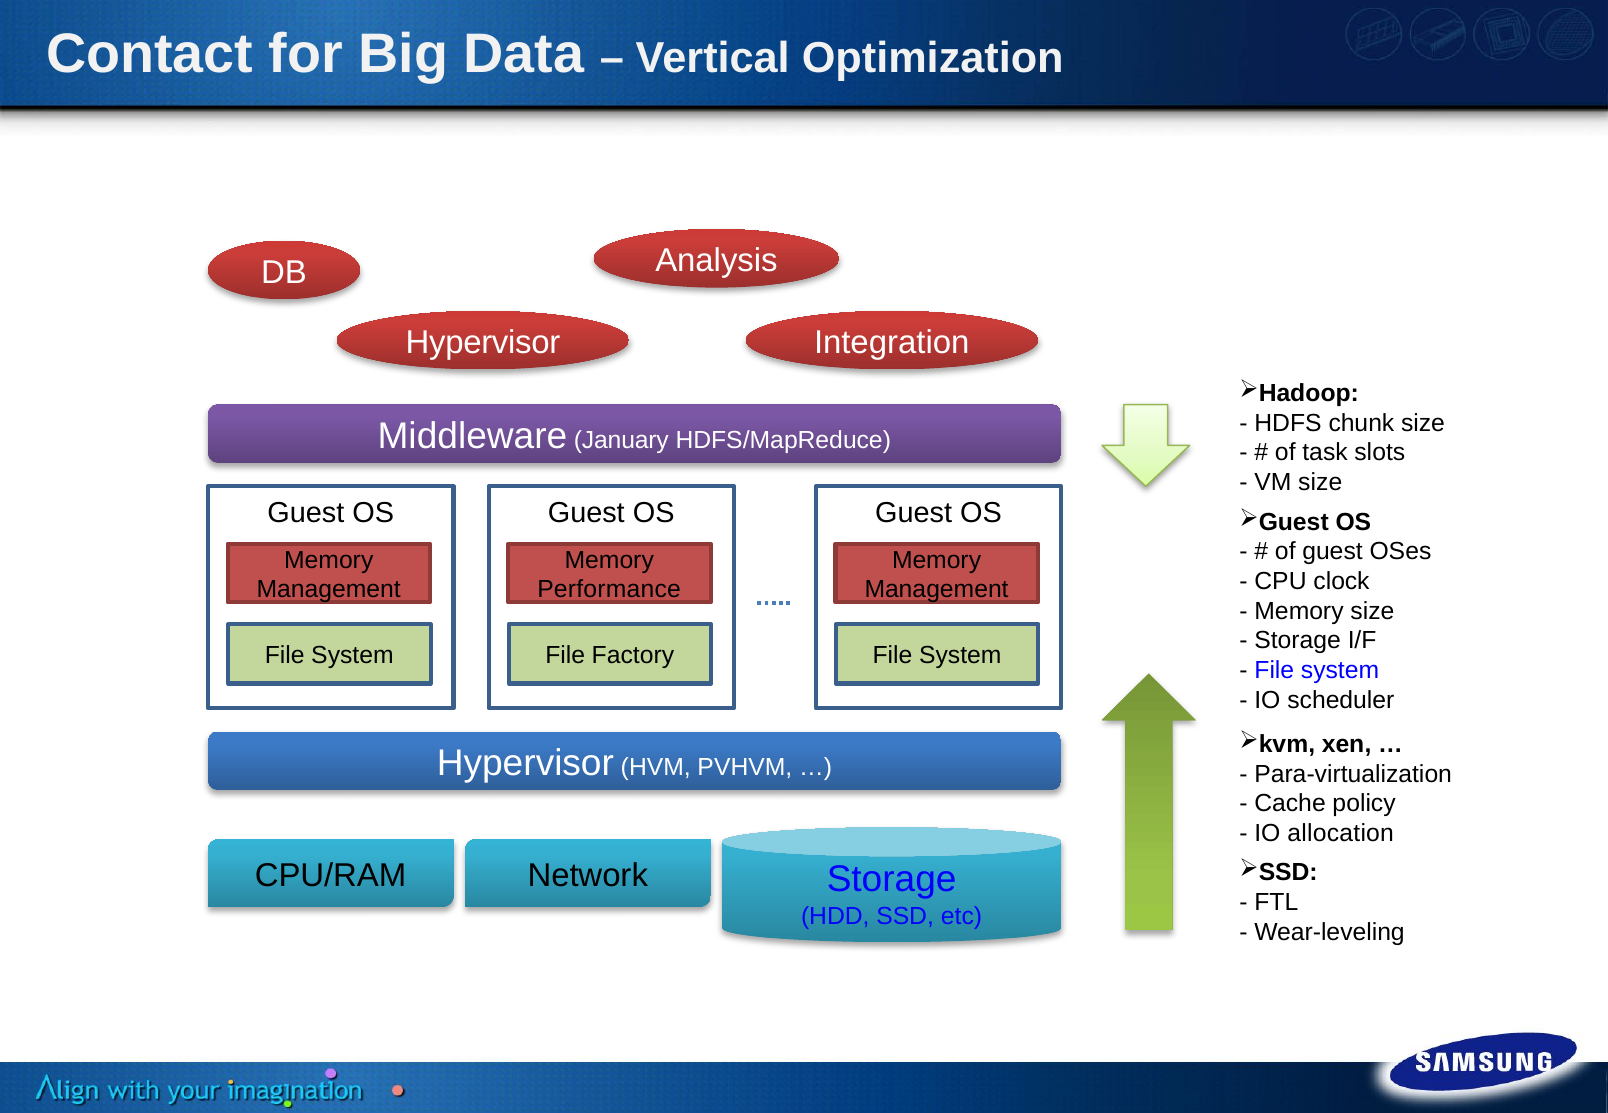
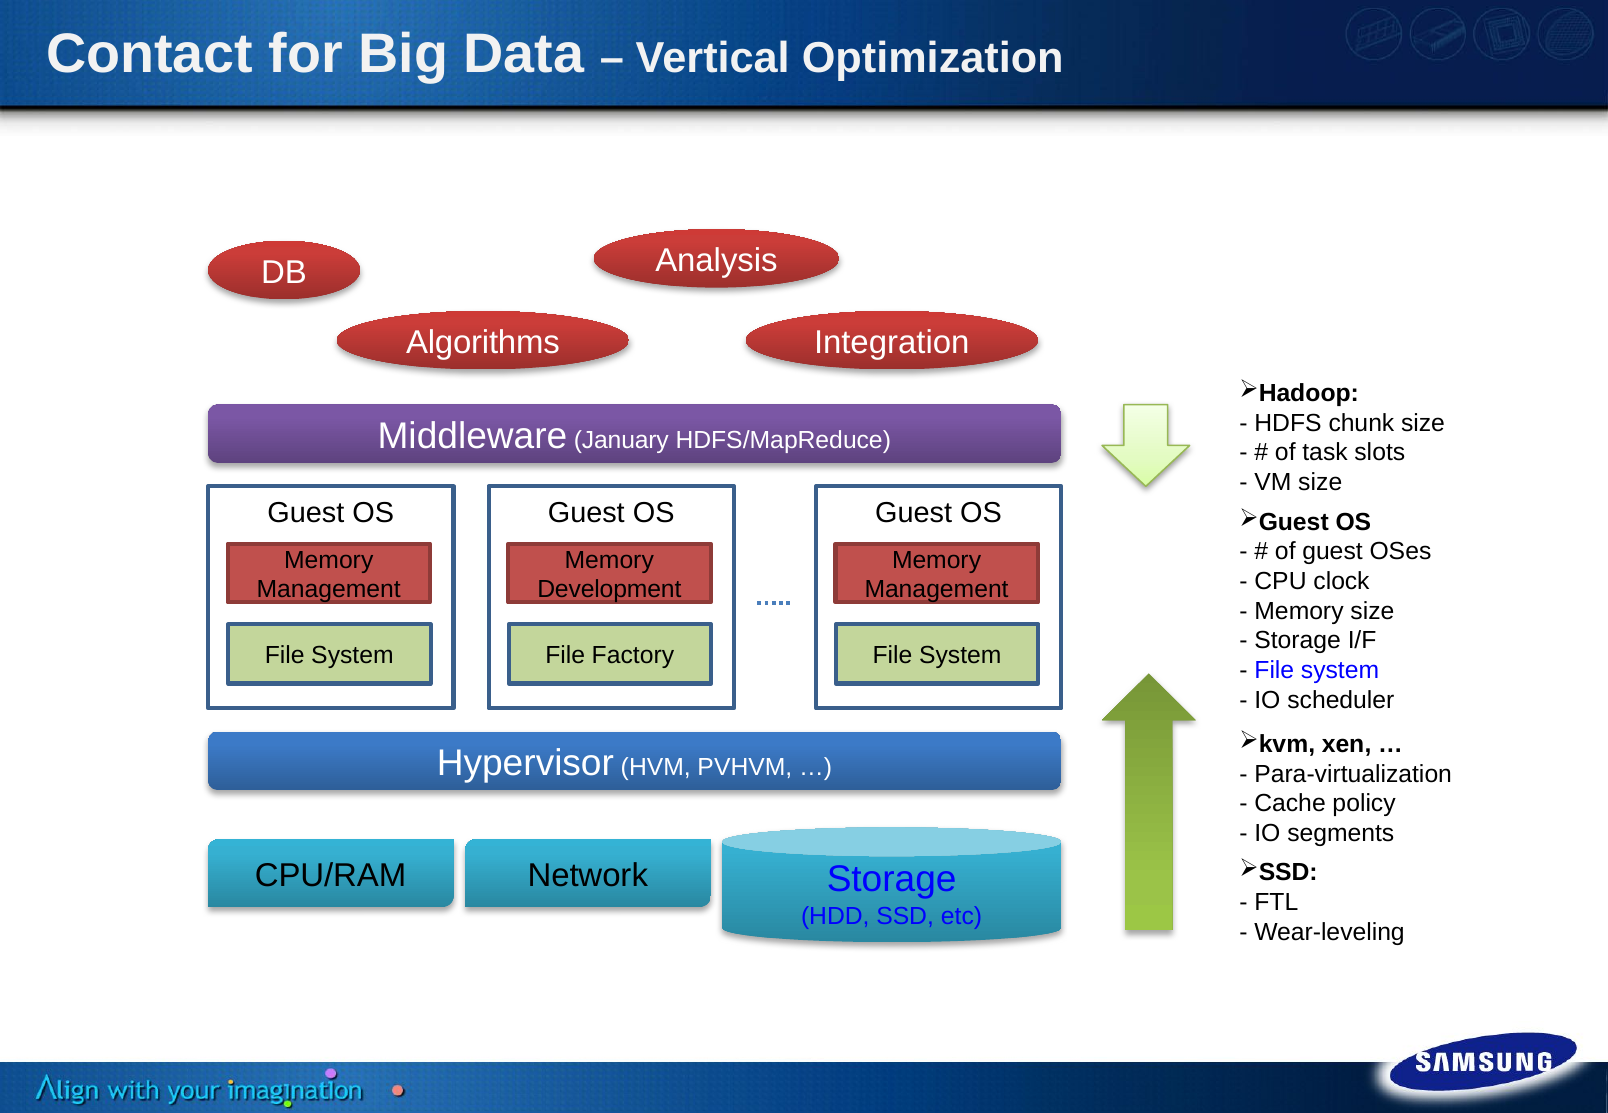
Hypervisor: Hypervisor -> Algorithms (483, 343)
Performance: Performance -> Development (609, 590)
allocation: allocation -> segments (1341, 833)
